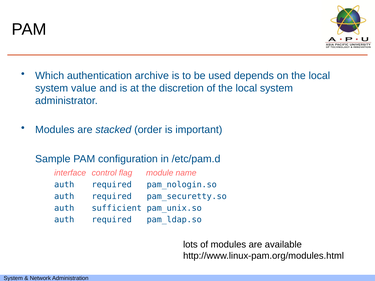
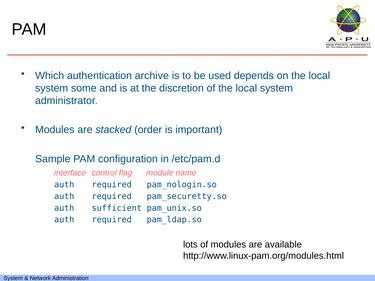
value: value -> some (84, 88)
